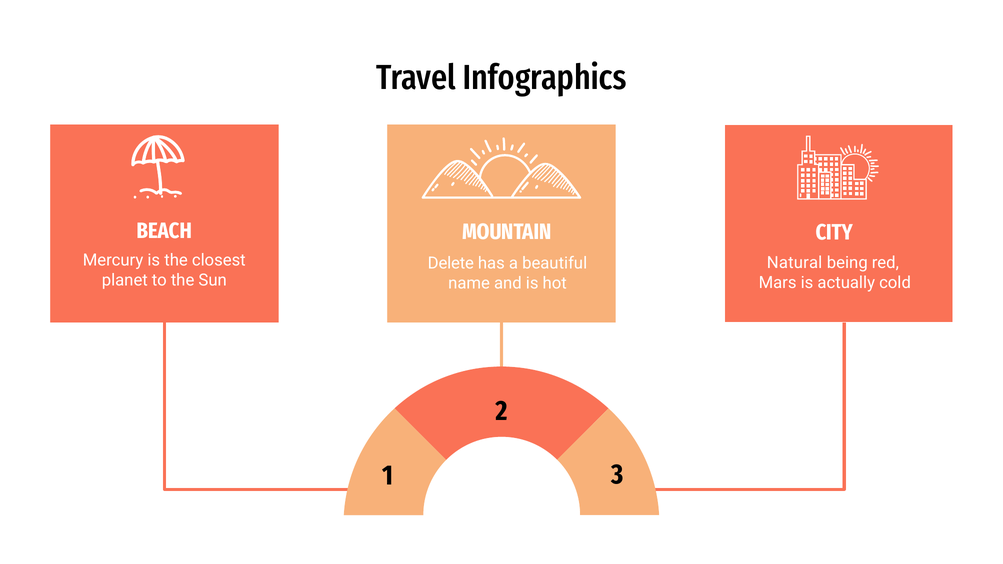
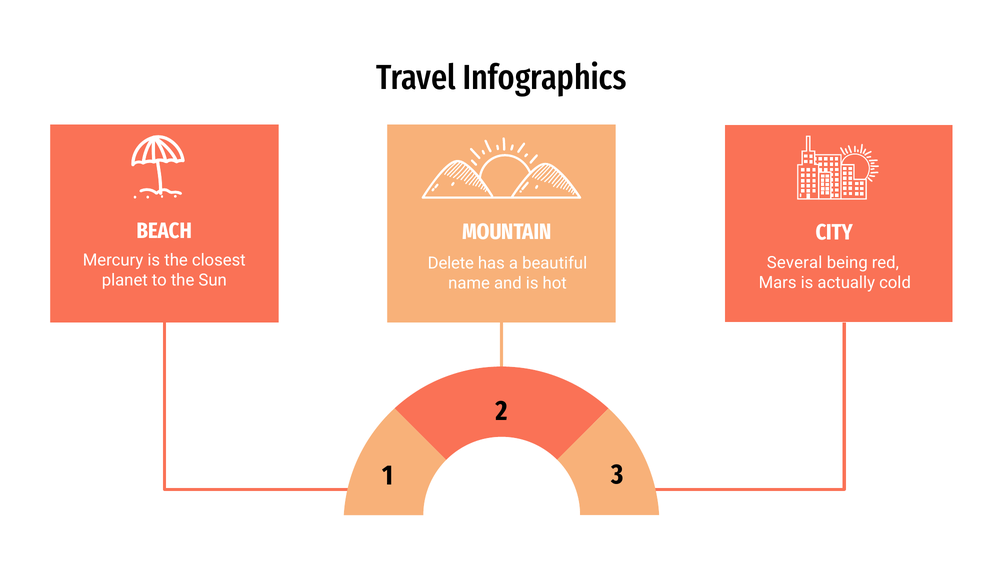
Natural: Natural -> Several (795, 263)
